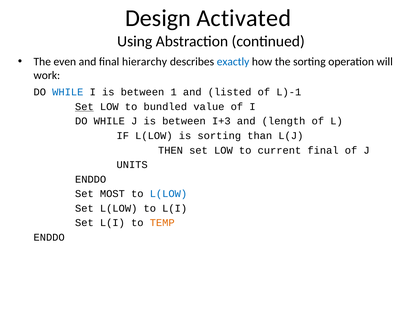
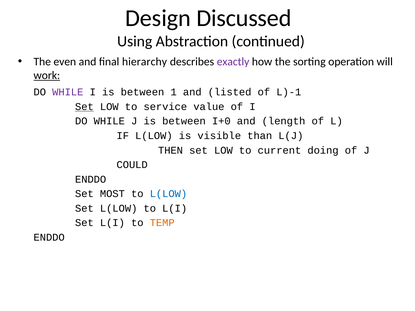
Activated: Activated -> Discussed (244, 18)
exactly colour: blue -> purple (233, 62)
work underline: none -> present (47, 76)
WHILE colour: blue -> purple (68, 92)
bundled: bundled -> service (165, 107)
I+3: I+3 -> I+0 (221, 121)
is sorting: sorting -> visible (219, 136)
current final: final -> doing (323, 150)
UNITS: UNITS -> COULD (132, 165)
